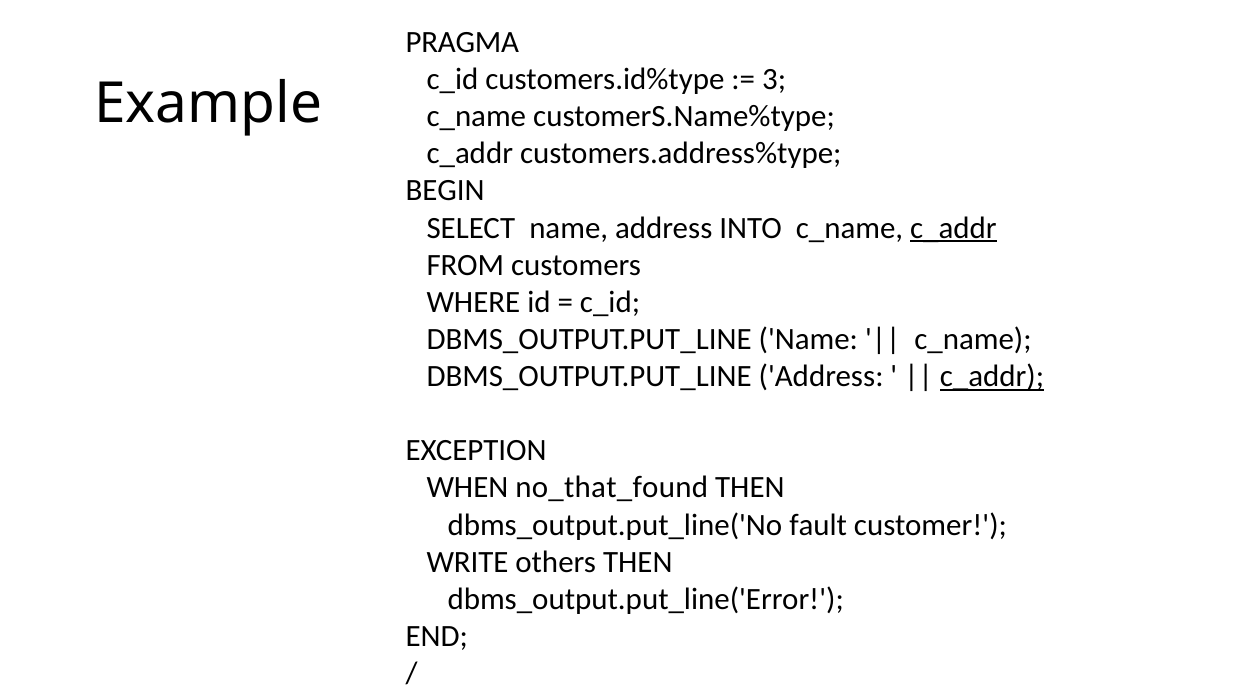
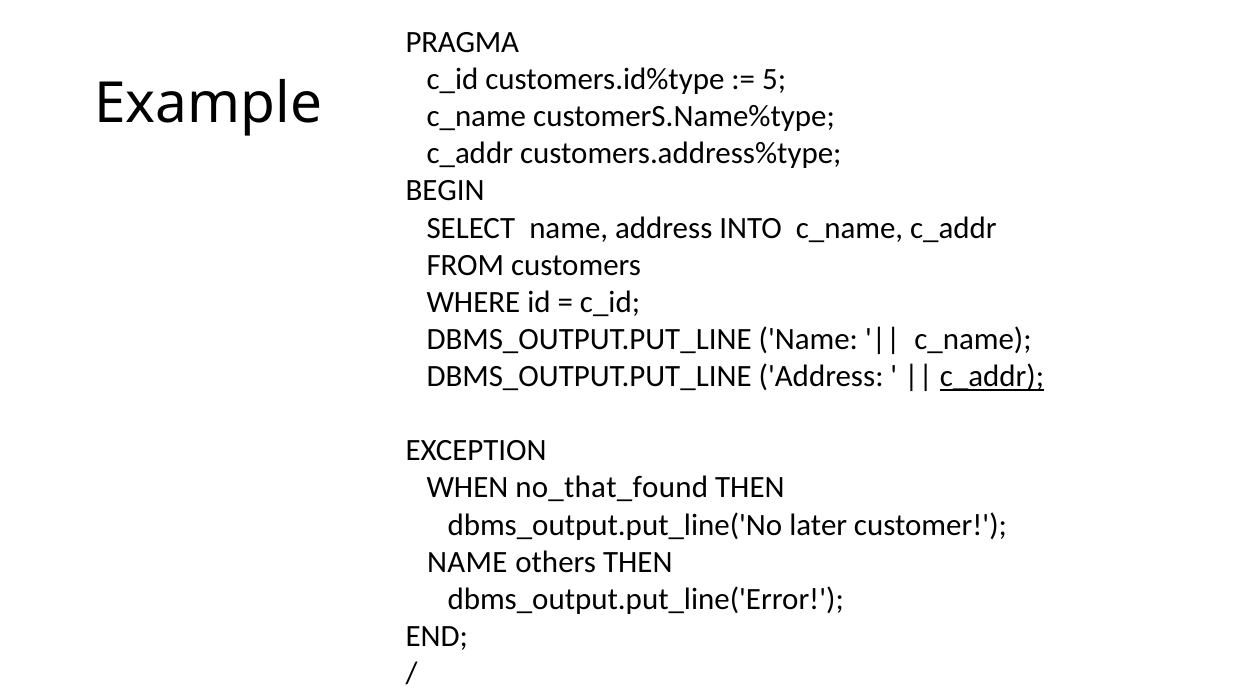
3: 3 -> 5 (774, 79)
c_addr underline: present -> none (953, 228)
fault: fault -> later (818, 525)
WRITE: WRITE -> NAME (467, 562)
